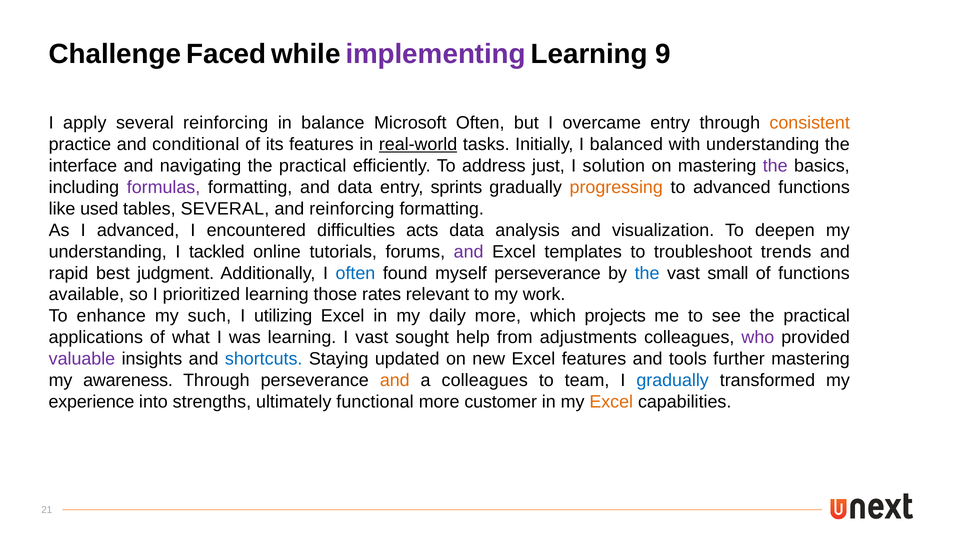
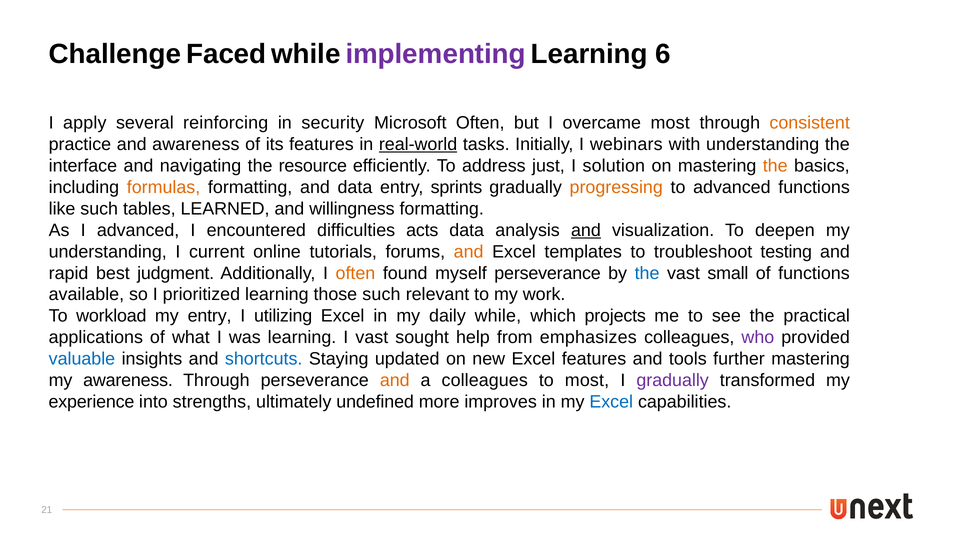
9: 9 -> 6 (663, 54)
balance: balance -> security (333, 123)
overcame entry: entry -> most (670, 123)
and conditional: conditional -> awareness (196, 144)
balanced: balanced -> webinars (626, 144)
navigating the practical: practical -> resource (313, 166)
the colour: purple -> orange (775, 166)
formulas colour: purple -> orange (164, 187)
like used: used -> such (99, 209)
tables SEVERAL: SEVERAL -> LEARNED (225, 209)
and reinforcing: reinforcing -> willingness (352, 209)
and underline: none -> present (586, 230)
tackled: tackled -> current (217, 252)
and colour: purple -> orange (469, 252)
trends: trends -> testing (786, 252)
often colour: blue -> orange (355, 273)
those rates: rates -> such (381, 295)
enhance: enhance -> workload (111, 316)
my such: such -> entry (210, 316)
daily more: more -> while (498, 316)
adjustments: adjustments -> emphasizes (588, 337)
valuable colour: purple -> blue (82, 359)
to team: team -> most (587, 380)
gradually colour: blue -> purple (673, 380)
functional: functional -> undefined (375, 402)
customer: customer -> improves (501, 402)
Excel colour: orange -> blue (611, 402)
